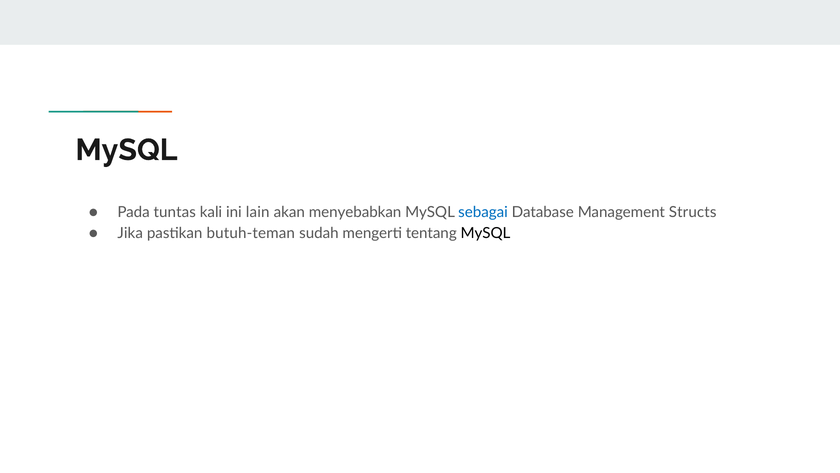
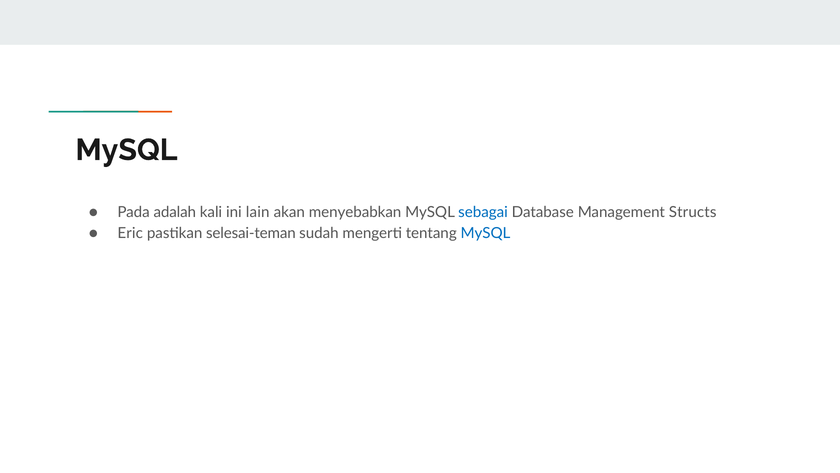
tuntas: tuntas -> adalah (175, 212)
Jika: Jika -> Eric (130, 233)
butuh-teman: butuh-teman -> selesai-teman (251, 233)
MySQL colour: black -> blue (485, 233)
